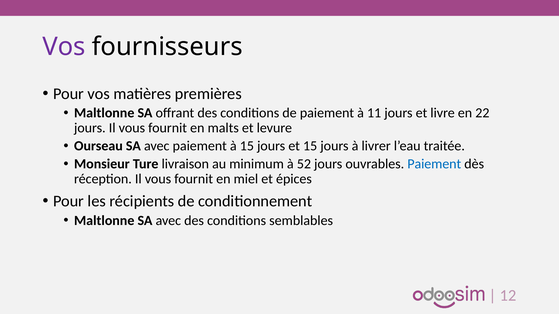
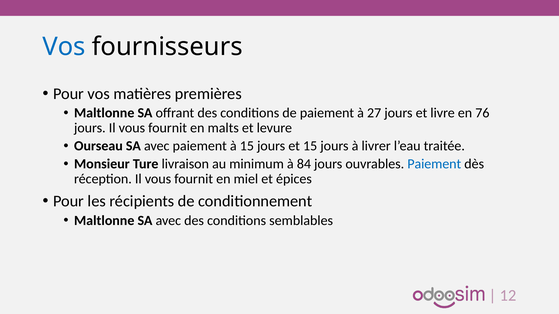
Vos colour: purple -> blue (64, 47)
11: 11 -> 27 (374, 113)
22: 22 -> 76 (482, 113)
52: 52 -> 84 (304, 164)
